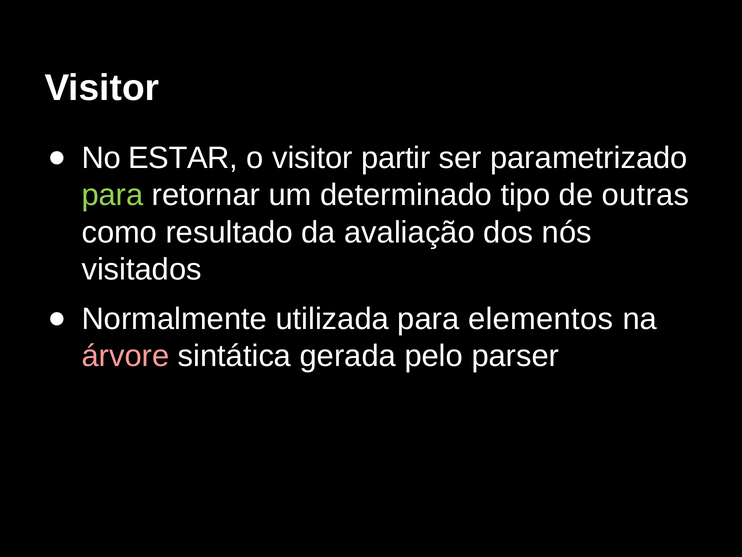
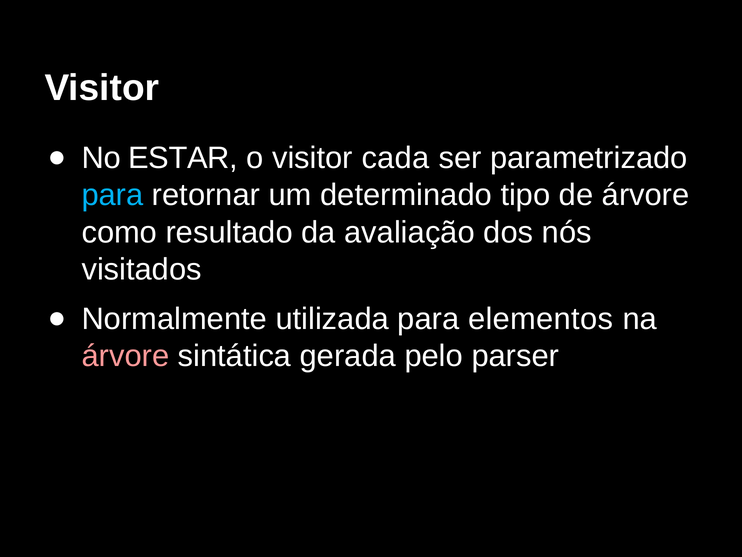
partir: partir -> cada (396, 158)
para colour: light green -> light blue (113, 195)
de outras: outras -> árvore (646, 195)
